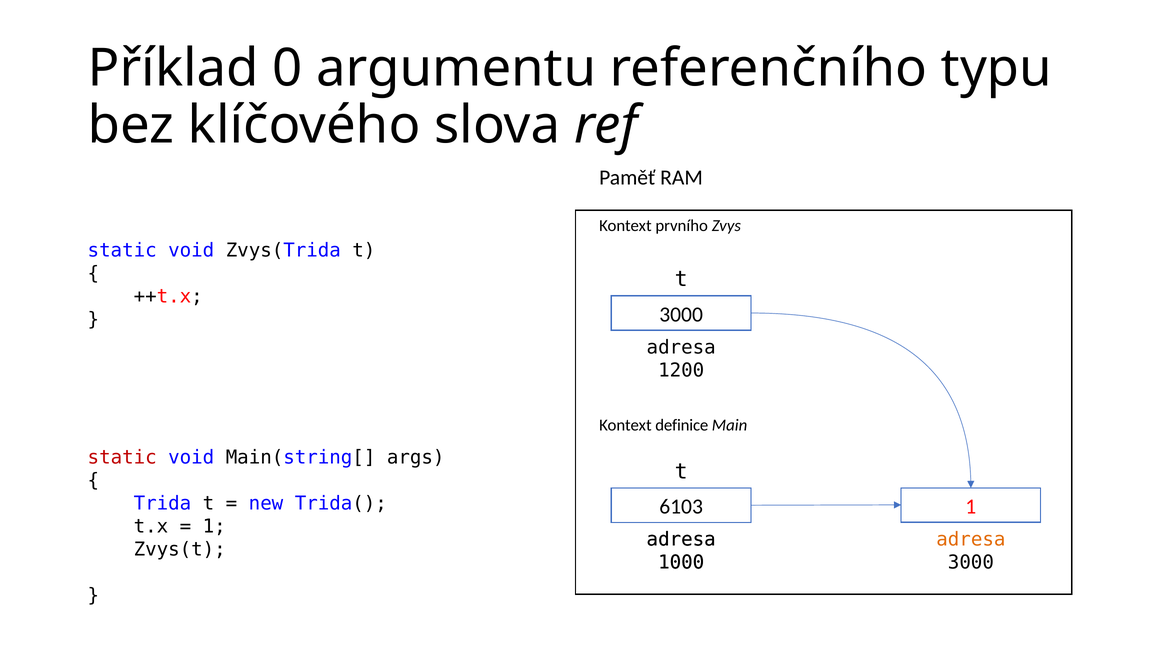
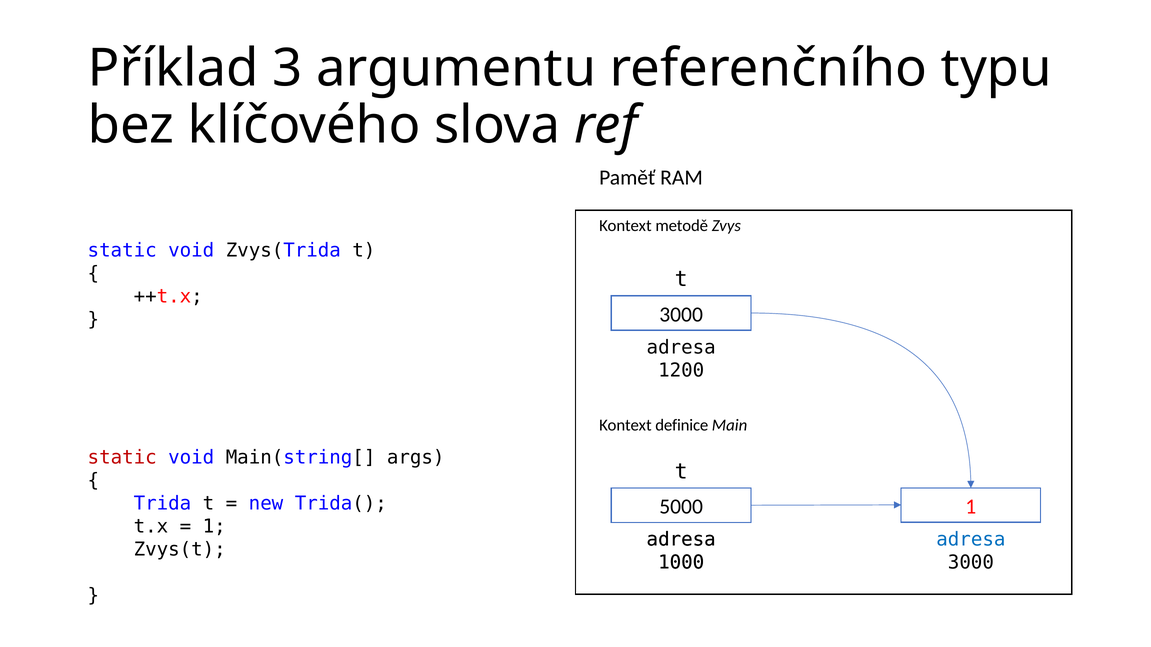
0: 0 -> 3 (288, 68)
prvního: prvního -> metodě (682, 226)
6103: 6103 -> 5000 (681, 507)
adresa colour: orange -> blue (971, 540)
